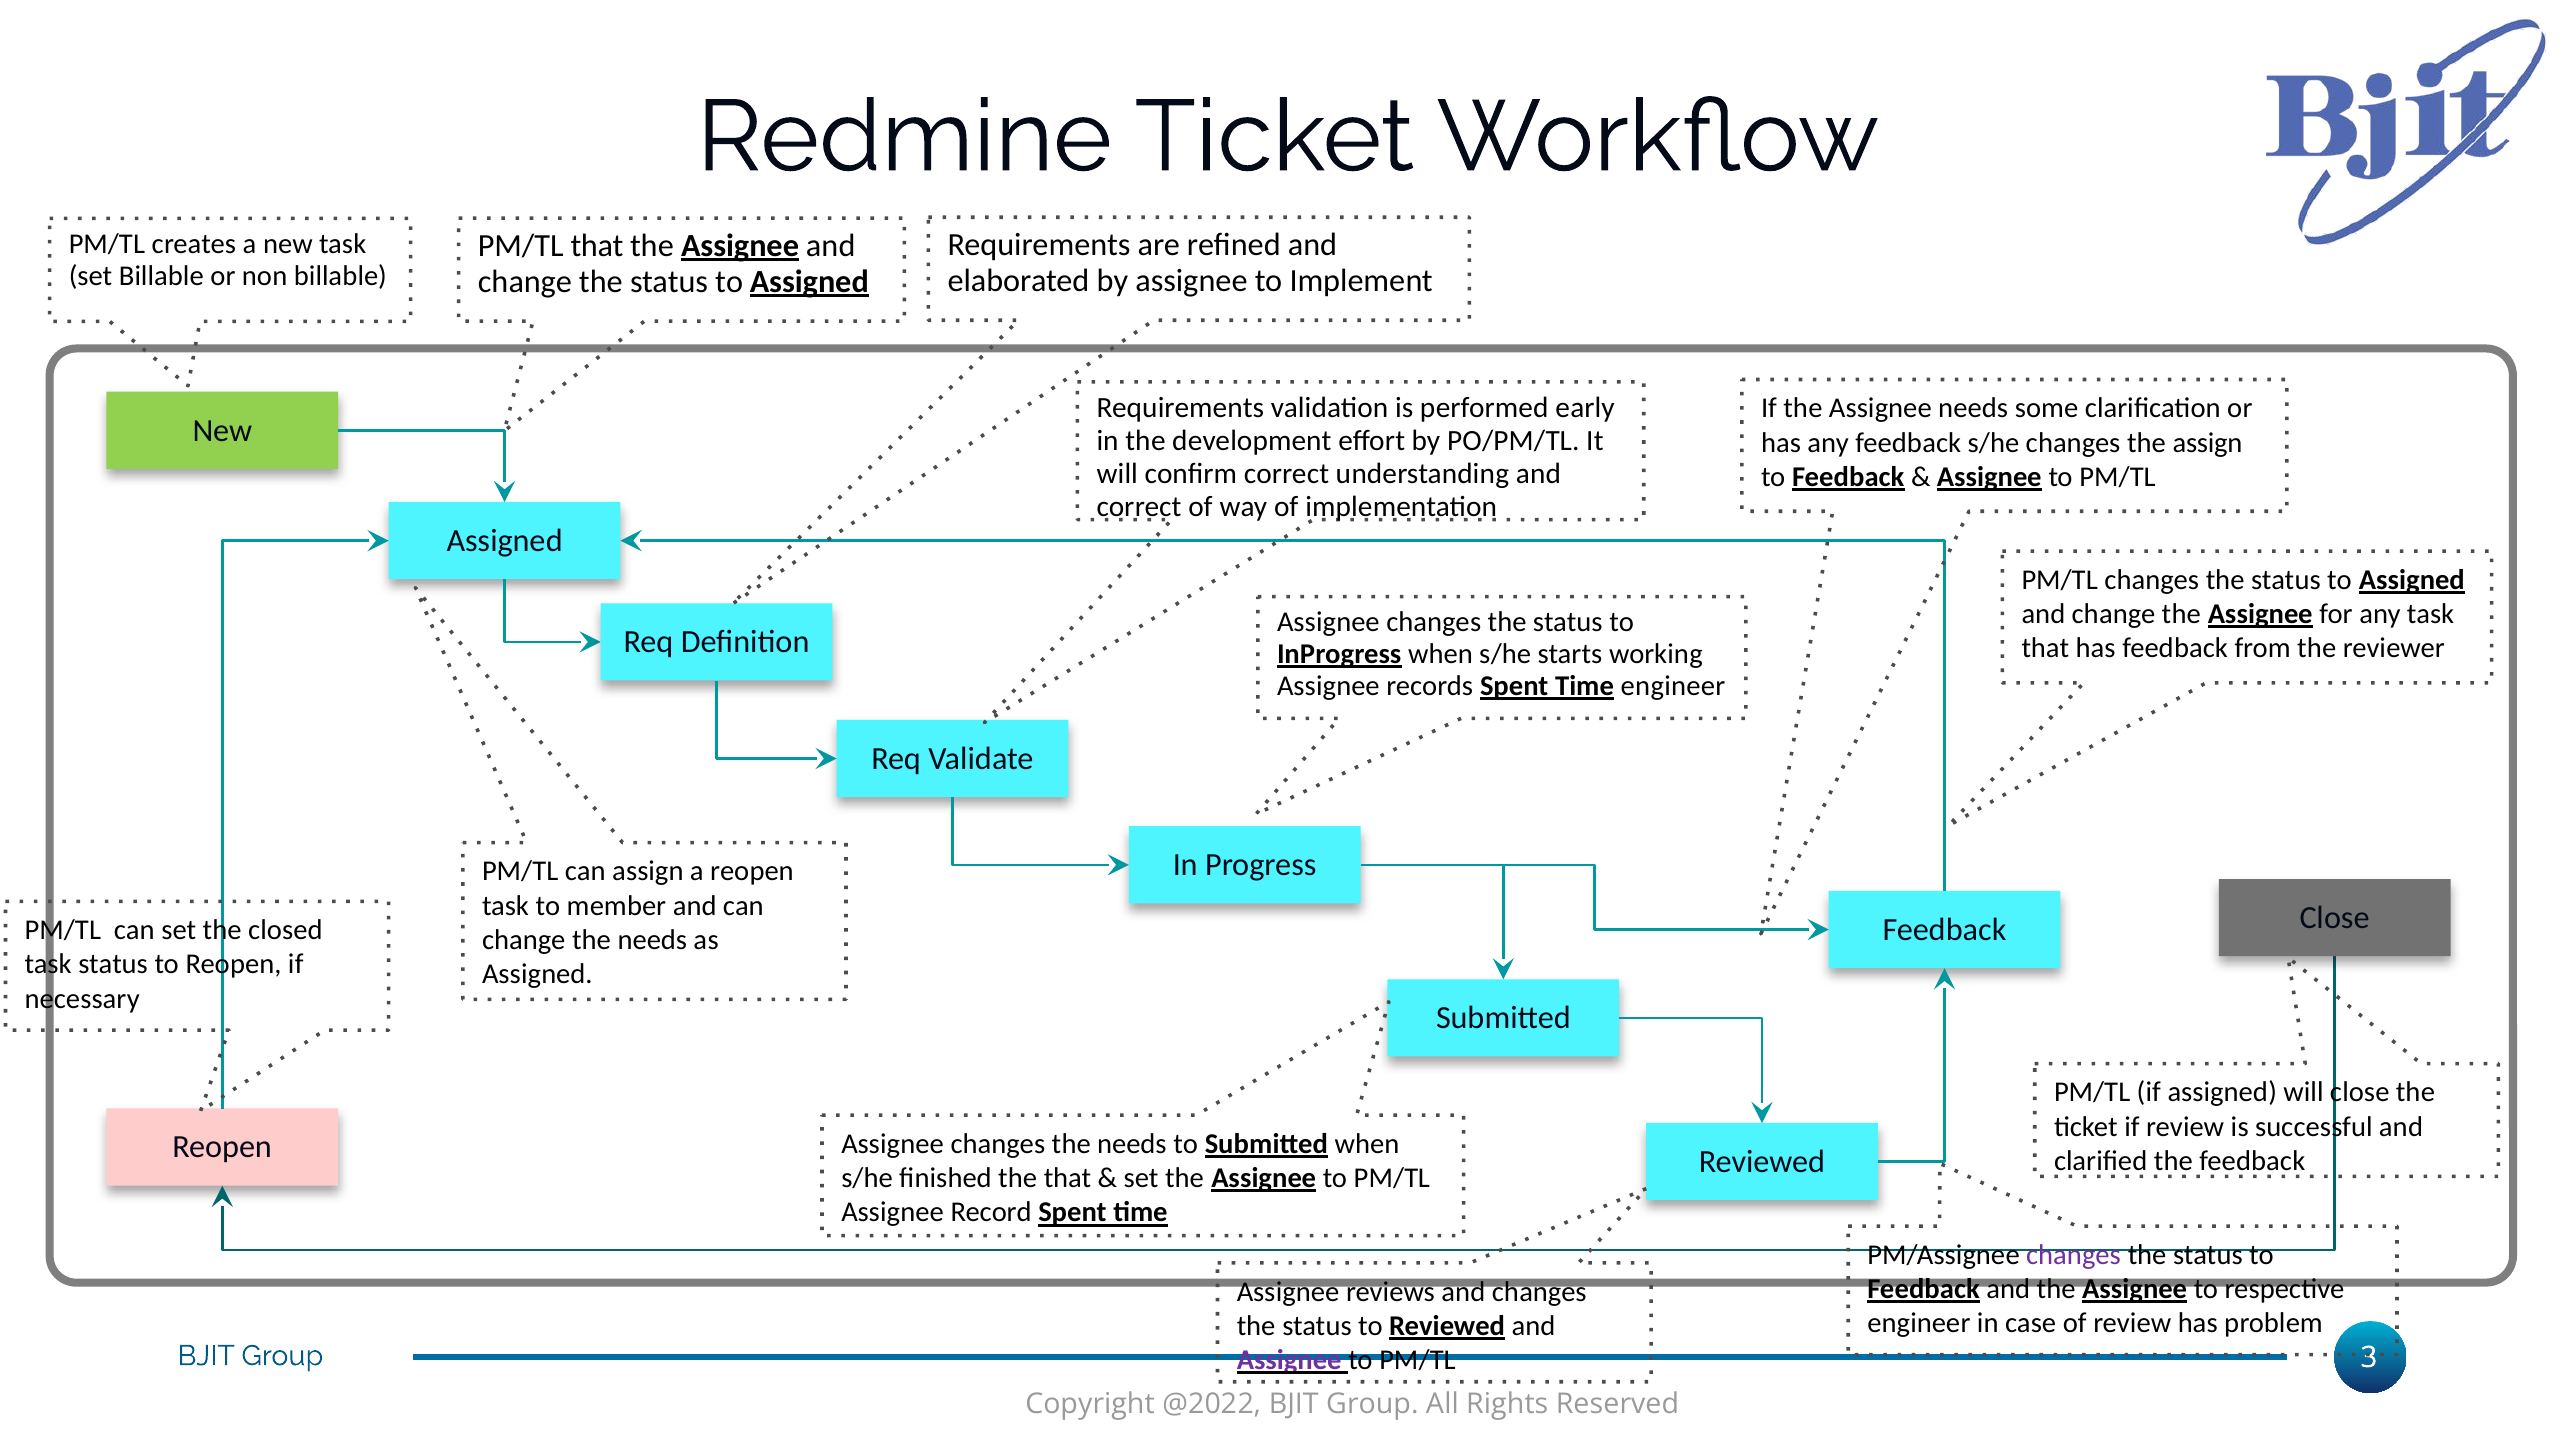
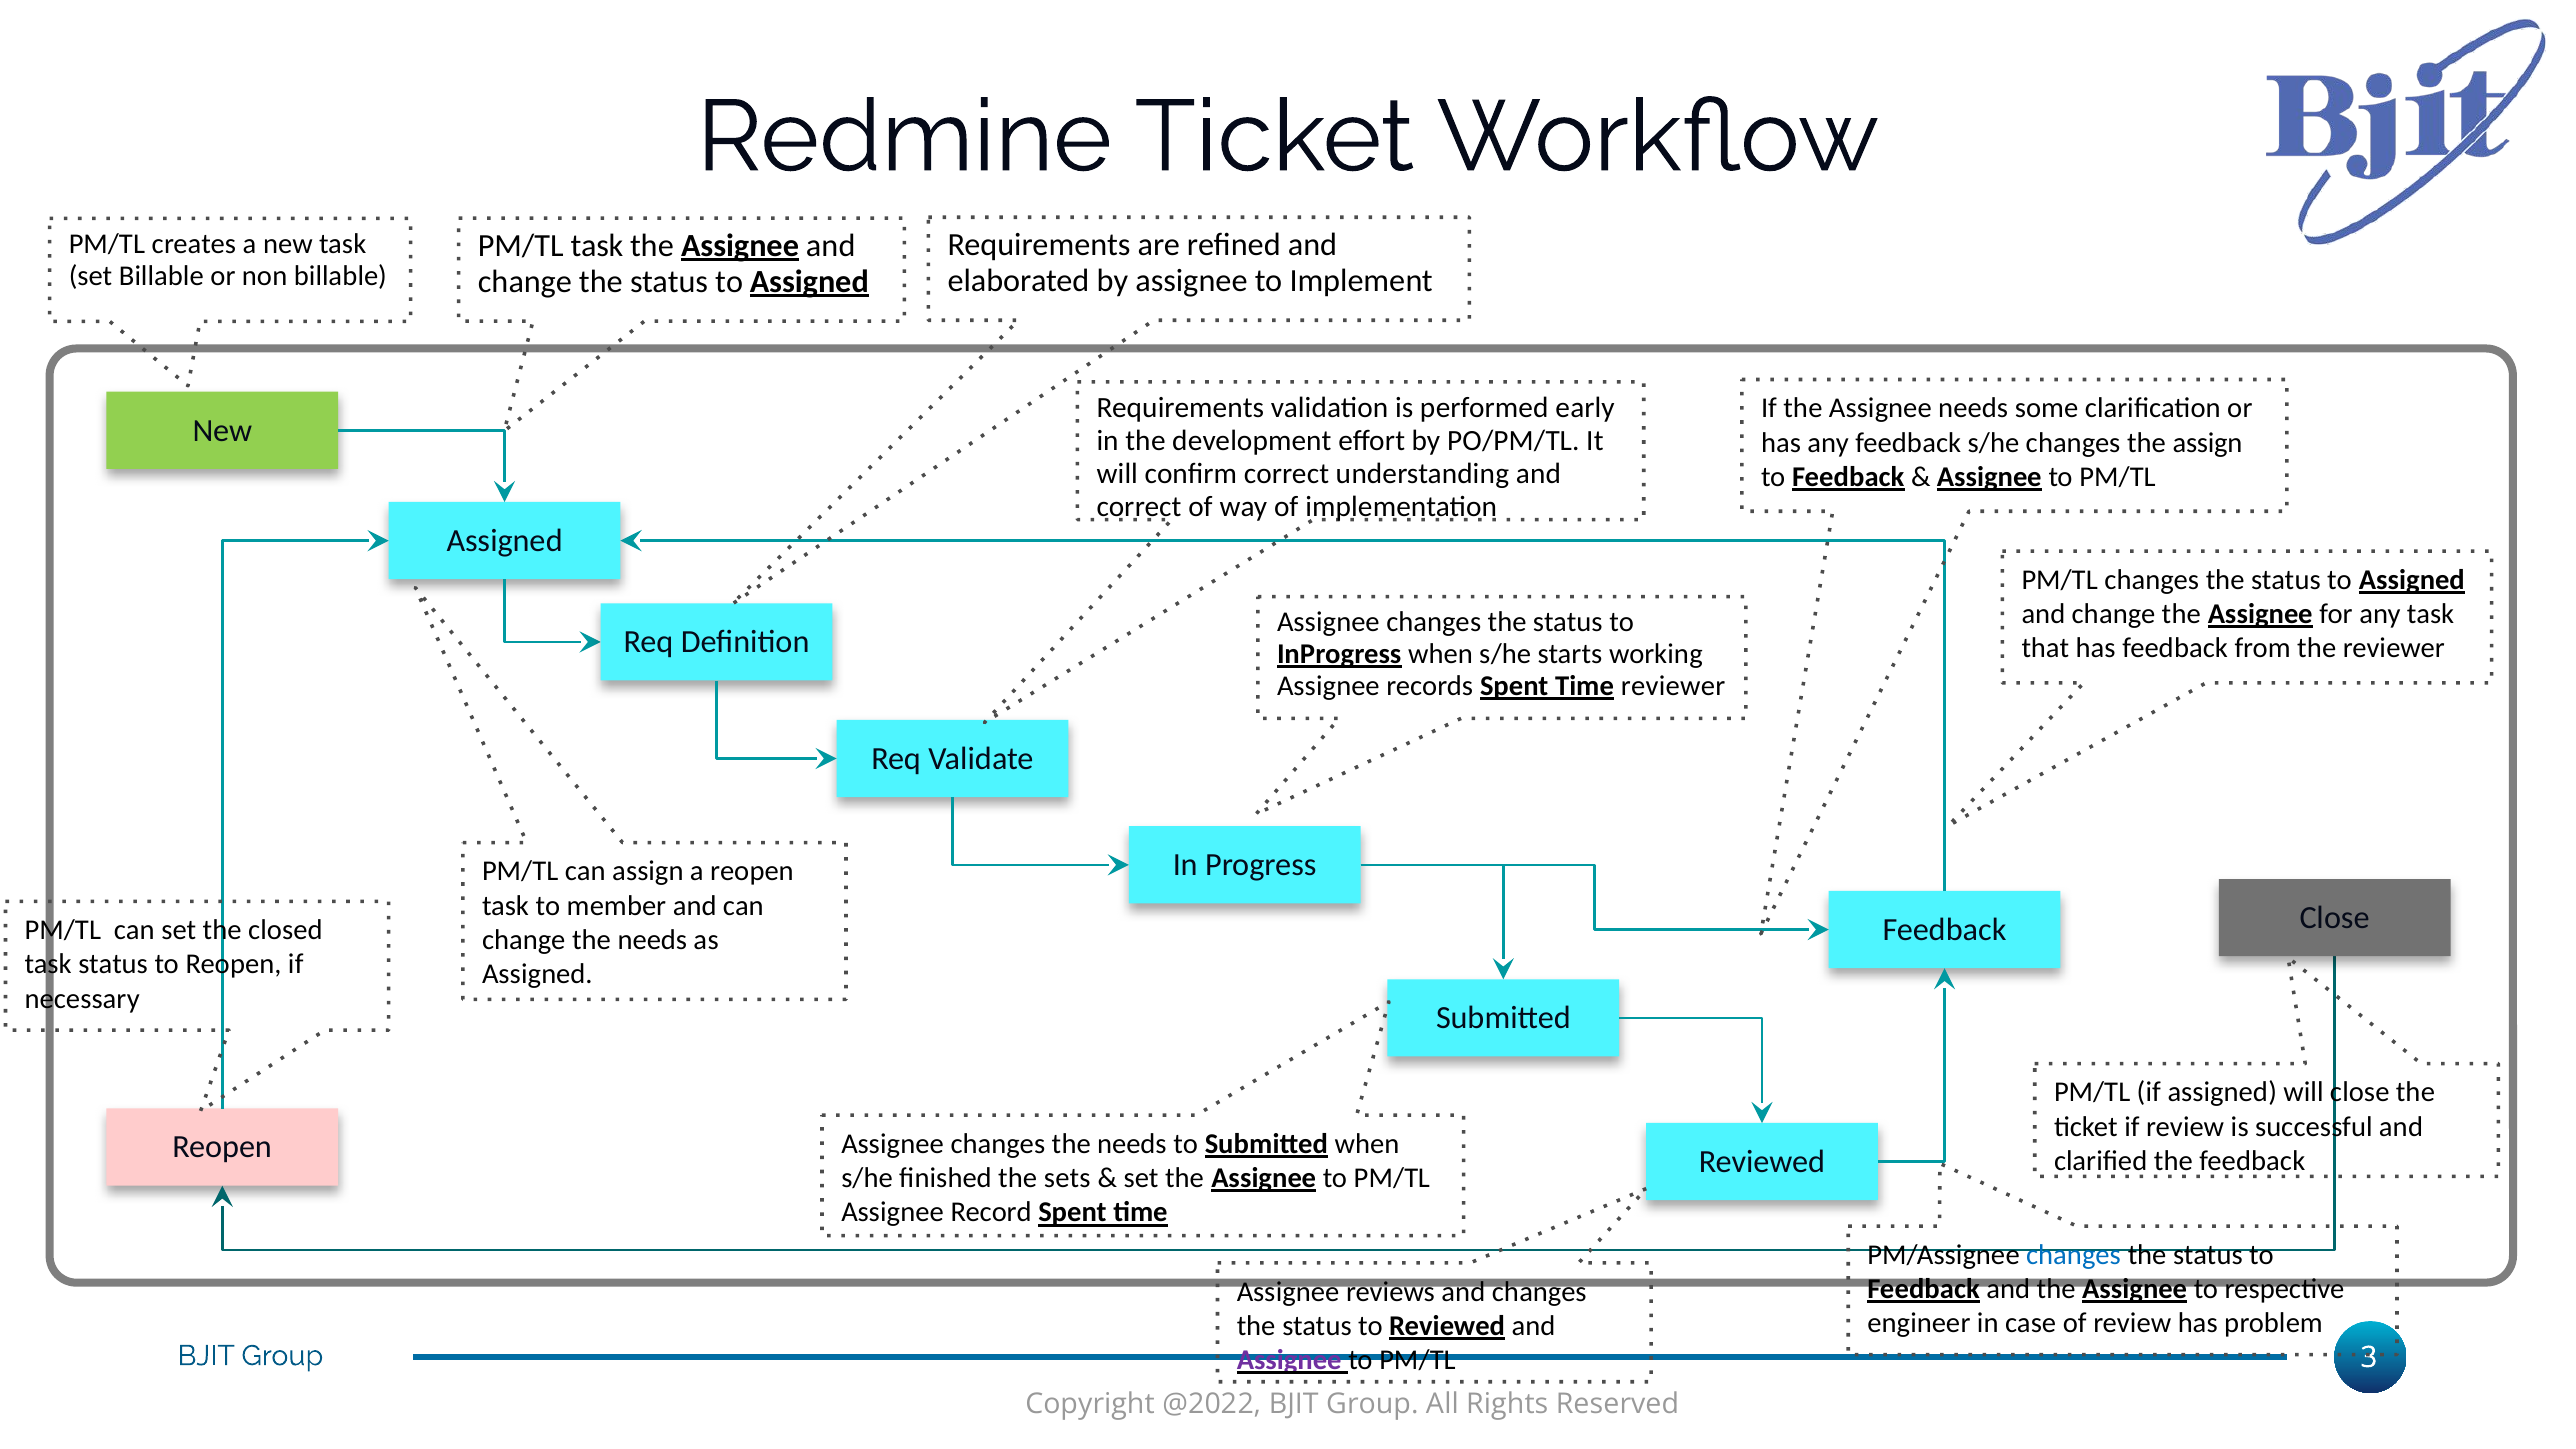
PM/TL that: that -> task (597, 246)
Time engineer: engineer -> reviewer (1673, 686)
the that: that -> sets (1067, 1178)
changes colour: purple -> blue (2073, 1255)
